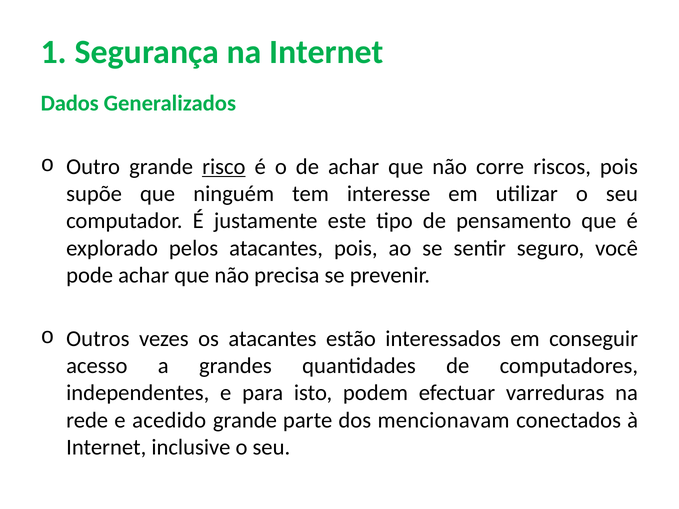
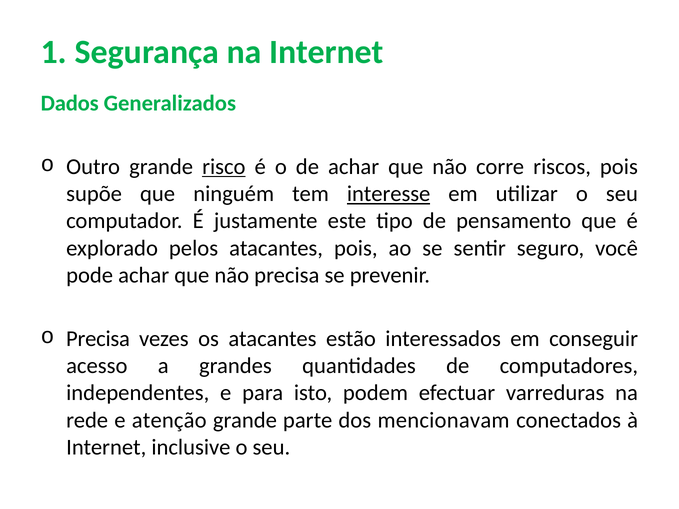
interesse underline: none -> present (389, 194)
o Outros: Outros -> Precisa (98, 339)
acedido: acedido -> atenção (169, 420)
